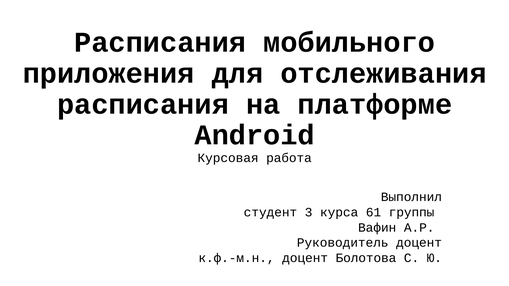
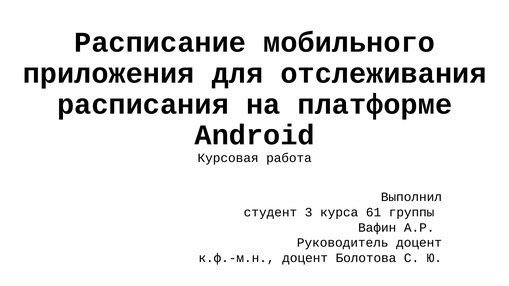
Расписания: Расписания -> Расписание (160, 42)
